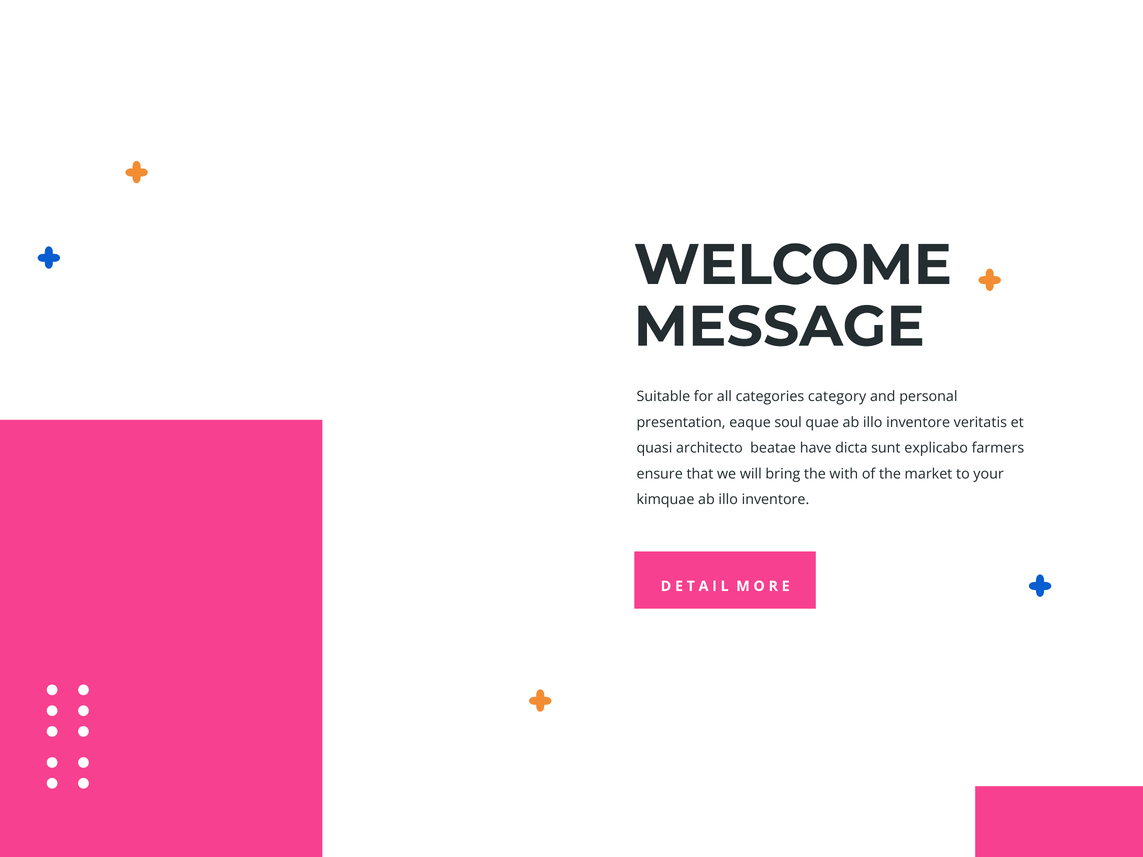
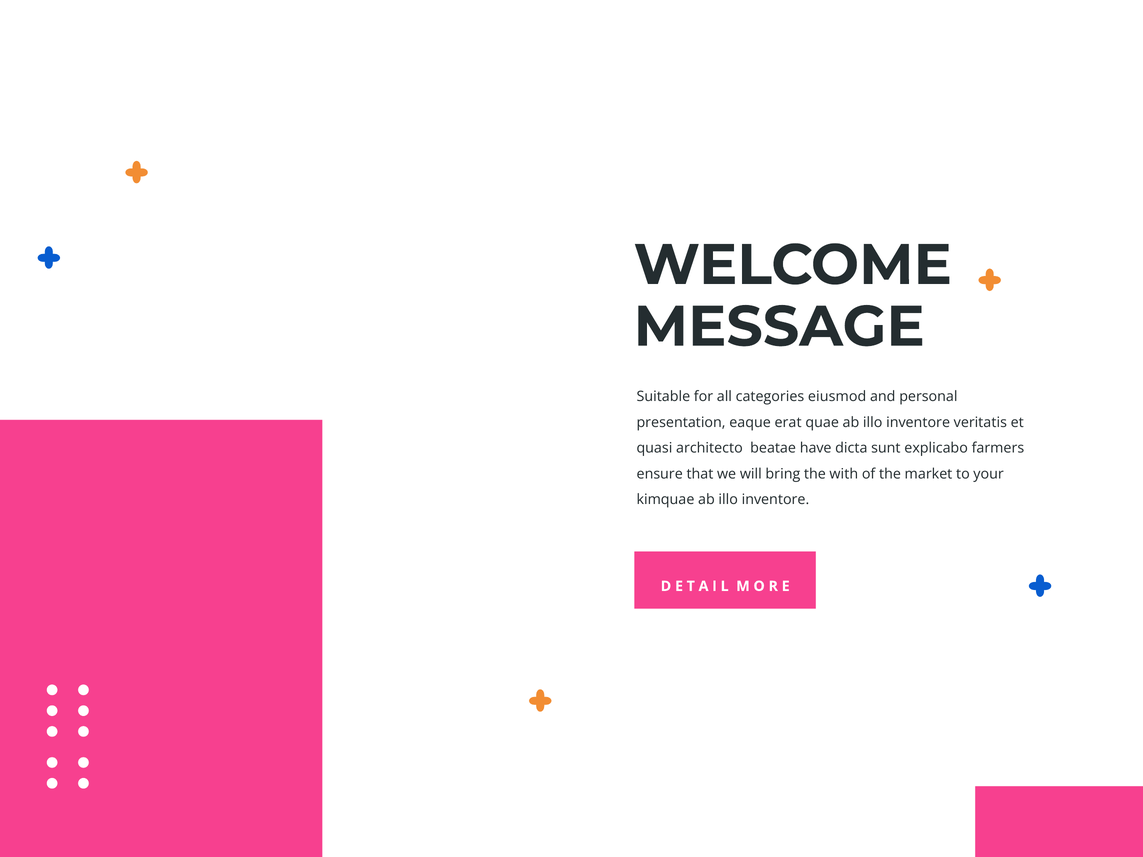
category: category -> eiusmod (837, 397)
soul: soul -> erat (788, 423)
